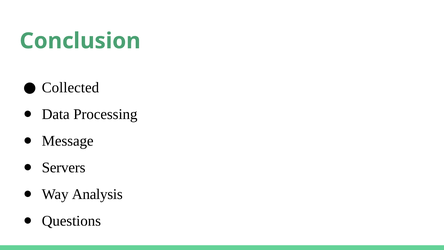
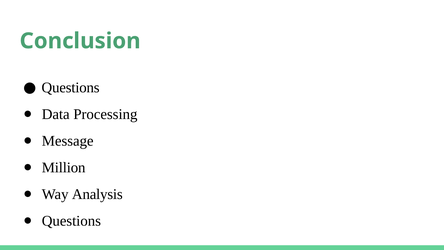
Collected: Collected -> Questions (71, 87)
Servers: Servers -> Million (64, 167)
